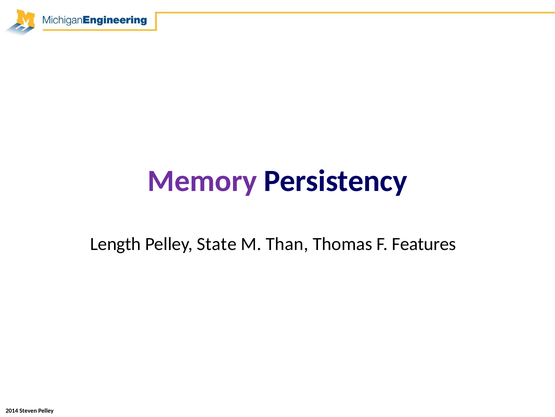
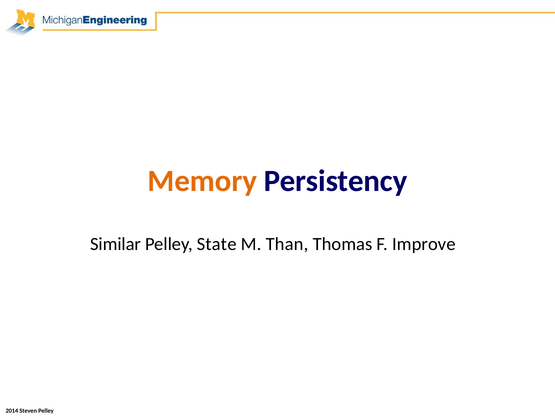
Memory colour: purple -> orange (202, 181)
Length: Length -> Similar (116, 244)
Features: Features -> Improve (424, 244)
